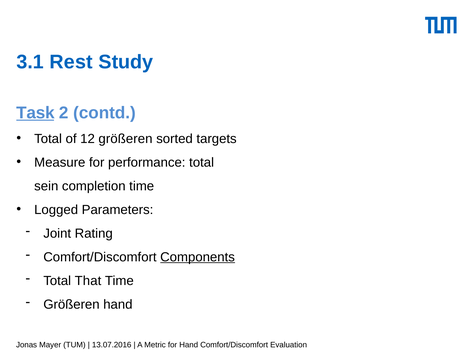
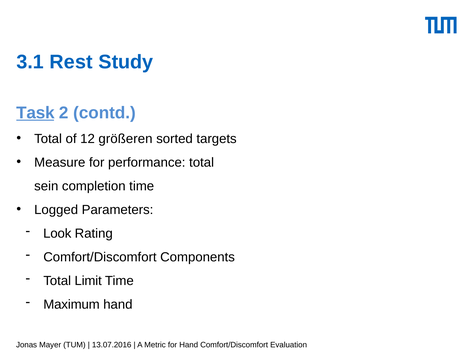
Joint: Joint -> Look (57, 233)
Components underline: present -> none (198, 257)
That: That -> Limit (88, 280)
Größeren: Größeren -> Maximum (72, 304)
